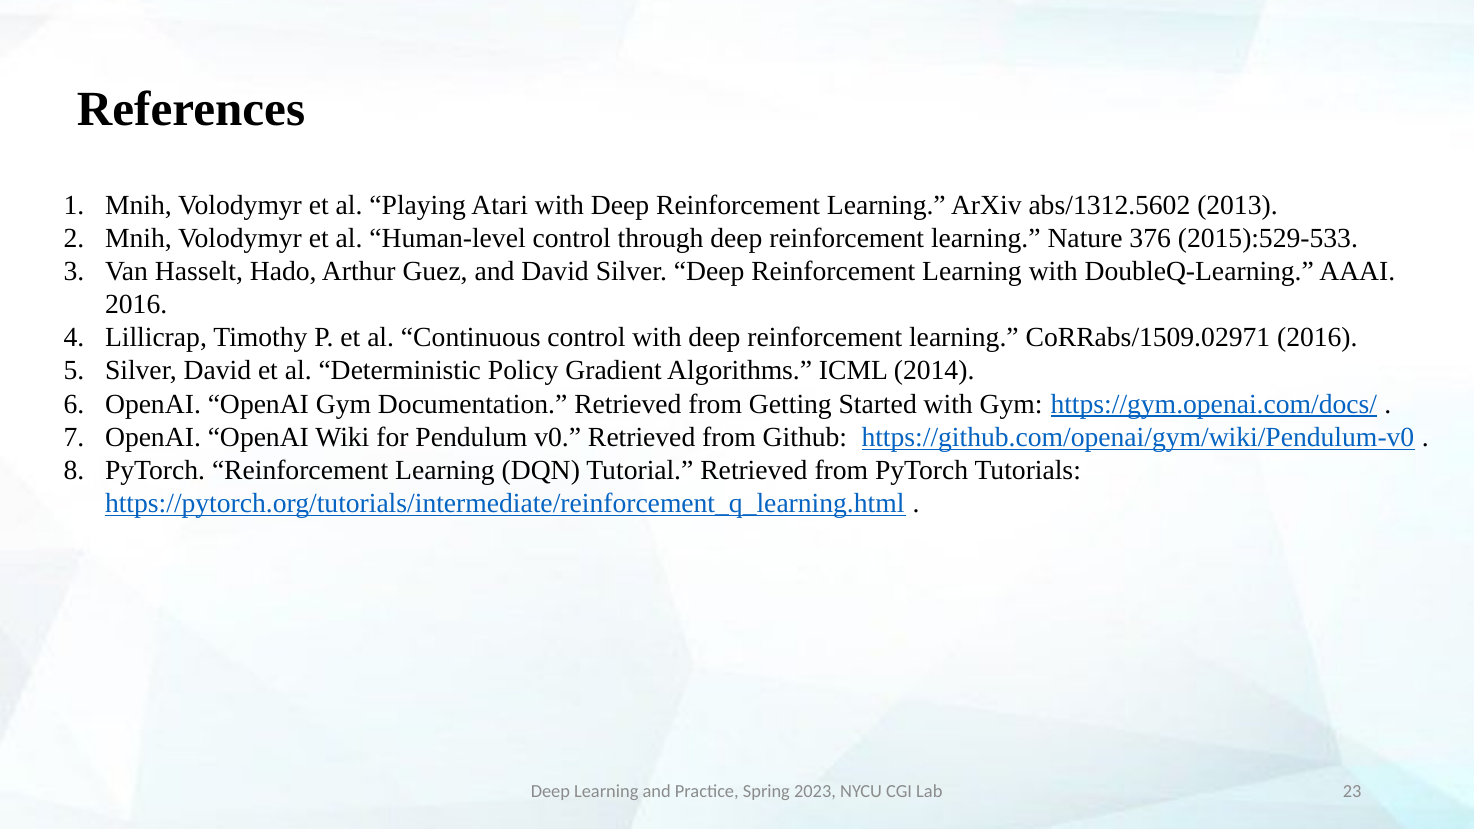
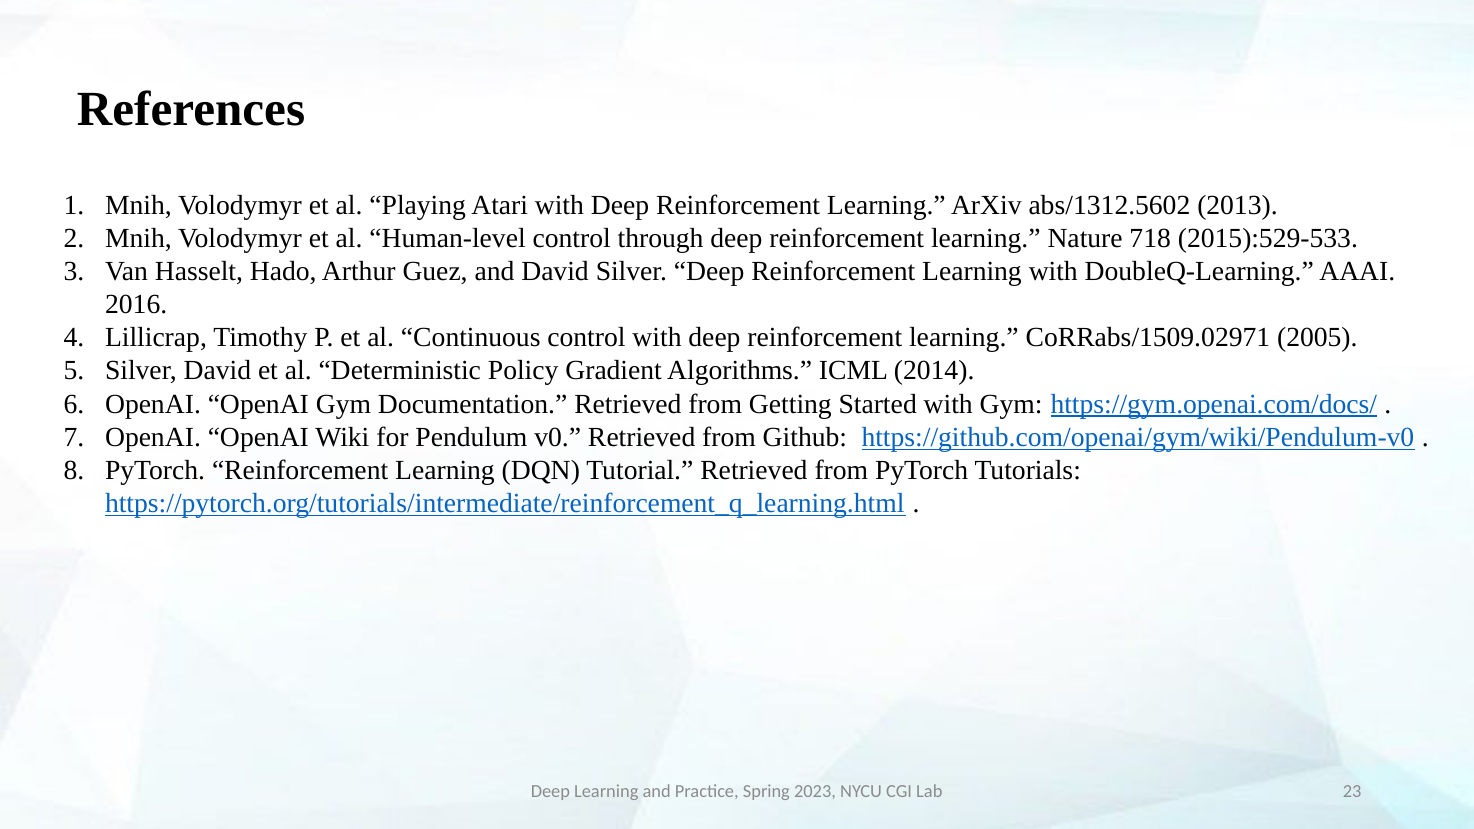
376: 376 -> 718 (1150, 238)
CoRRabs/1509.02971 2016: 2016 -> 2005 (1317, 338)
